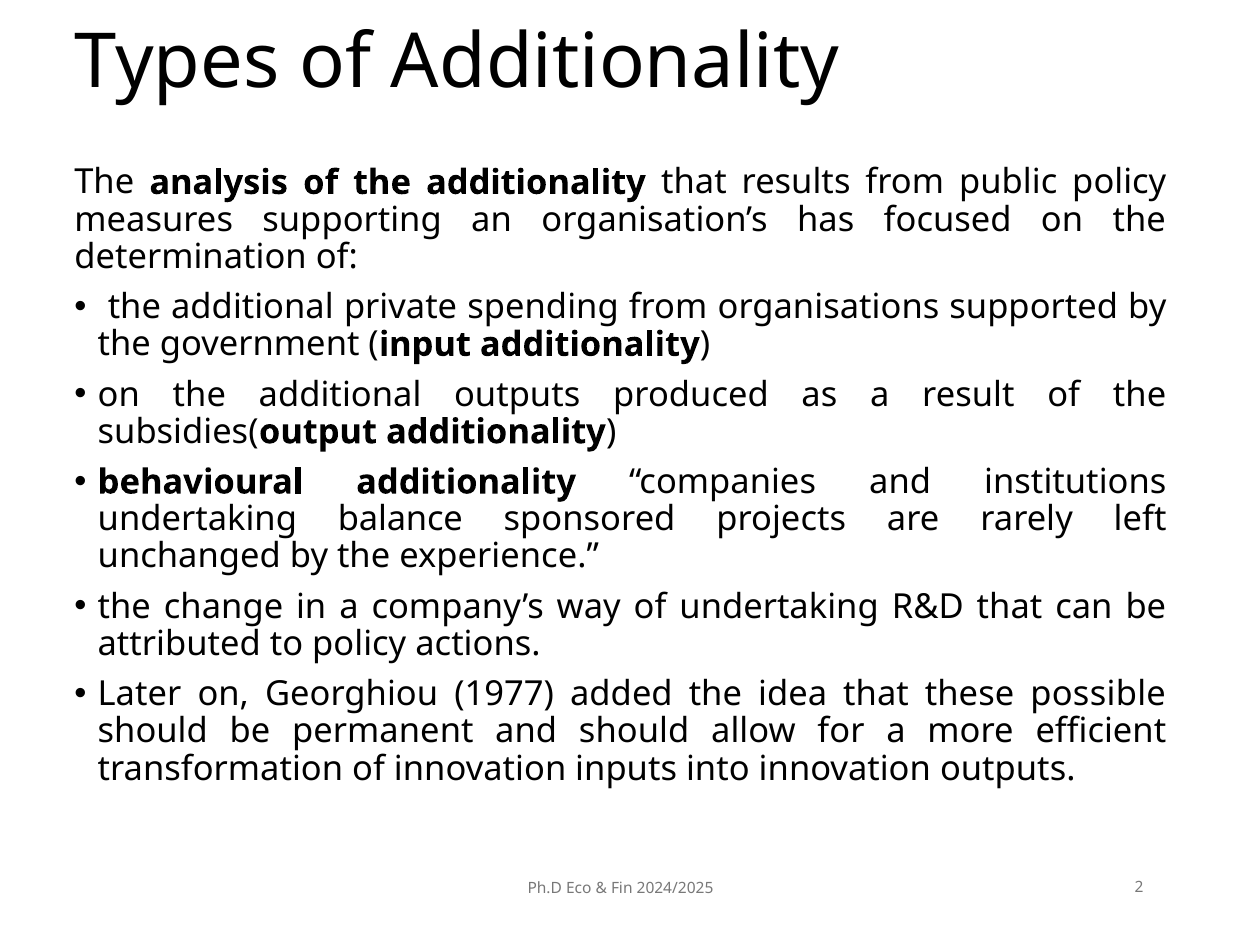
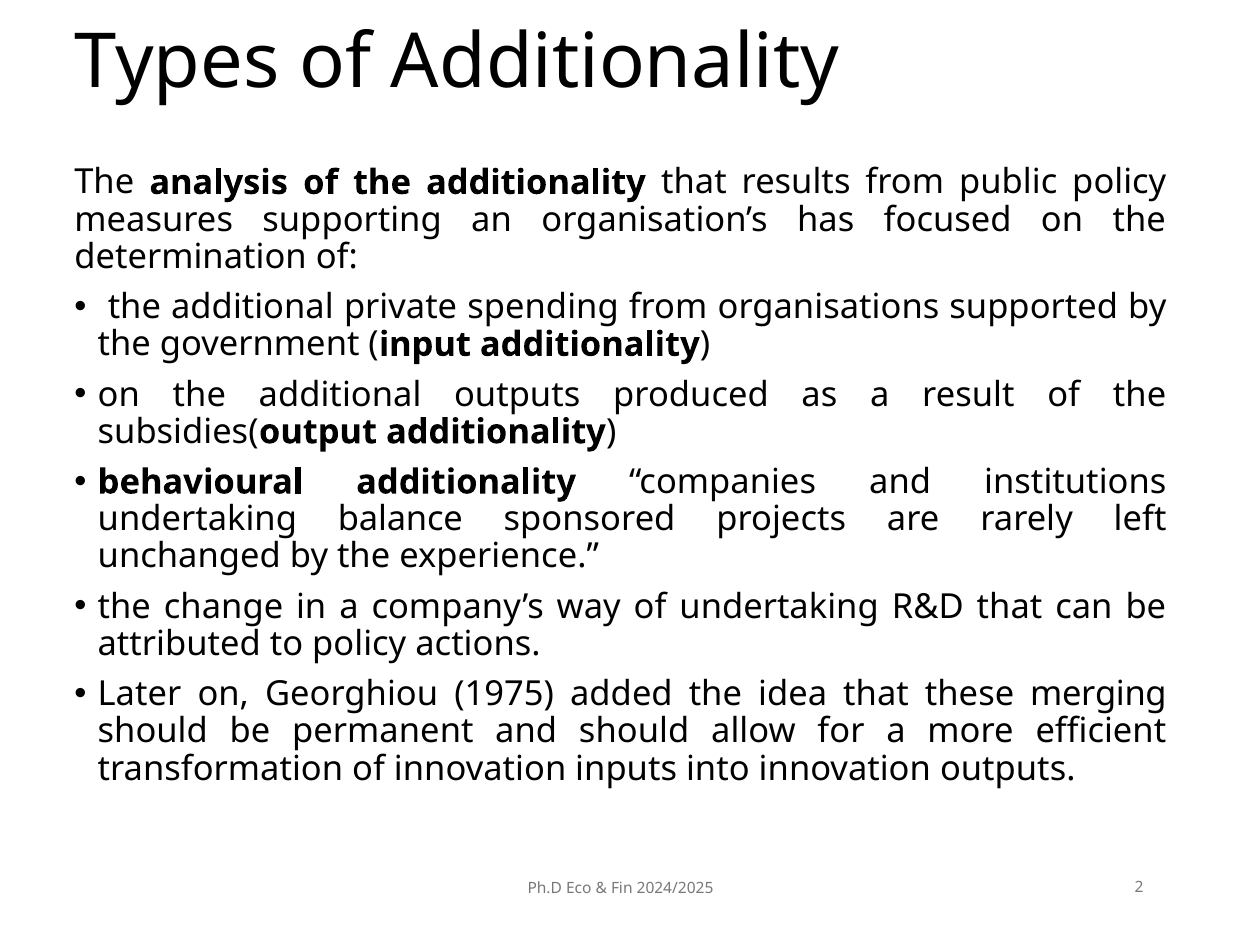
1977: 1977 -> 1975 (504, 694)
possible: possible -> merging (1098, 694)
